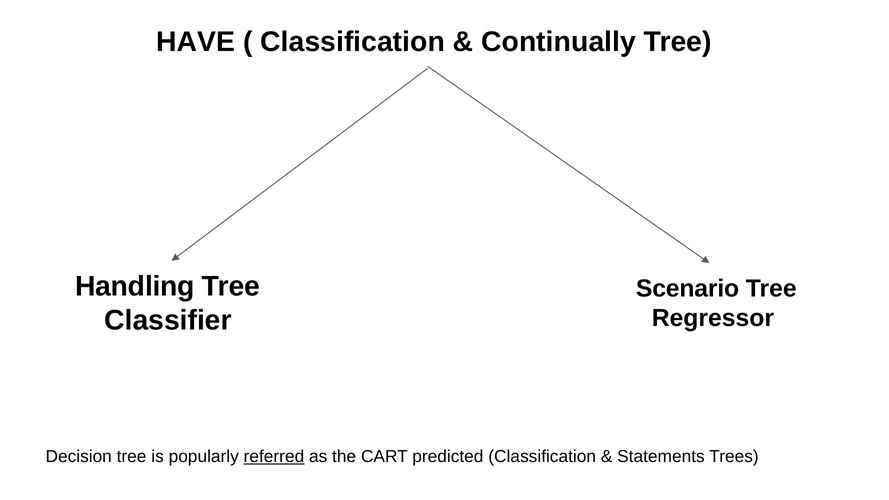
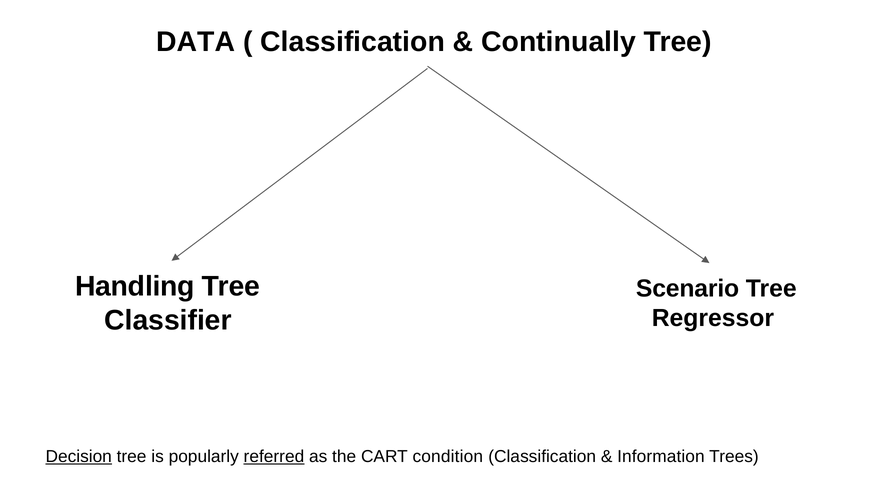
HAVE: HAVE -> DATA (196, 42)
Decision underline: none -> present (79, 457)
predicted: predicted -> condition (448, 457)
Statements: Statements -> Information (661, 457)
